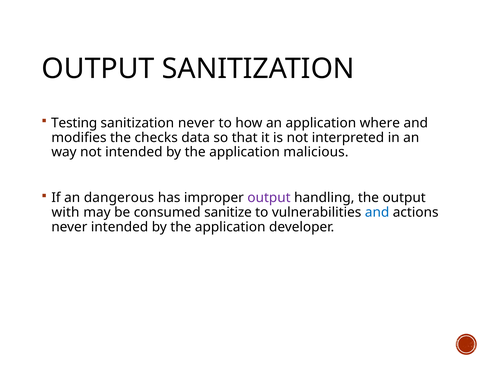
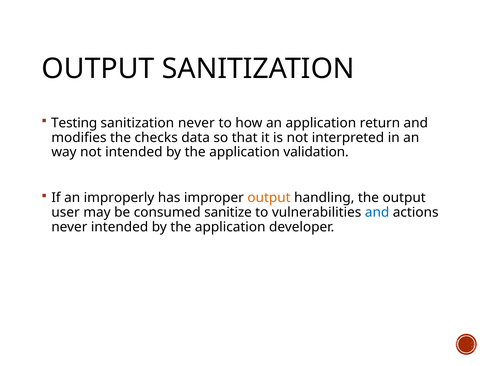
where: where -> return (380, 123)
malicious: malicious -> validation (316, 152)
dangerous: dangerous -> improperly (119, 198)
output colour: purple -> orange (269, 198)
with: with -> user (66, 213)
